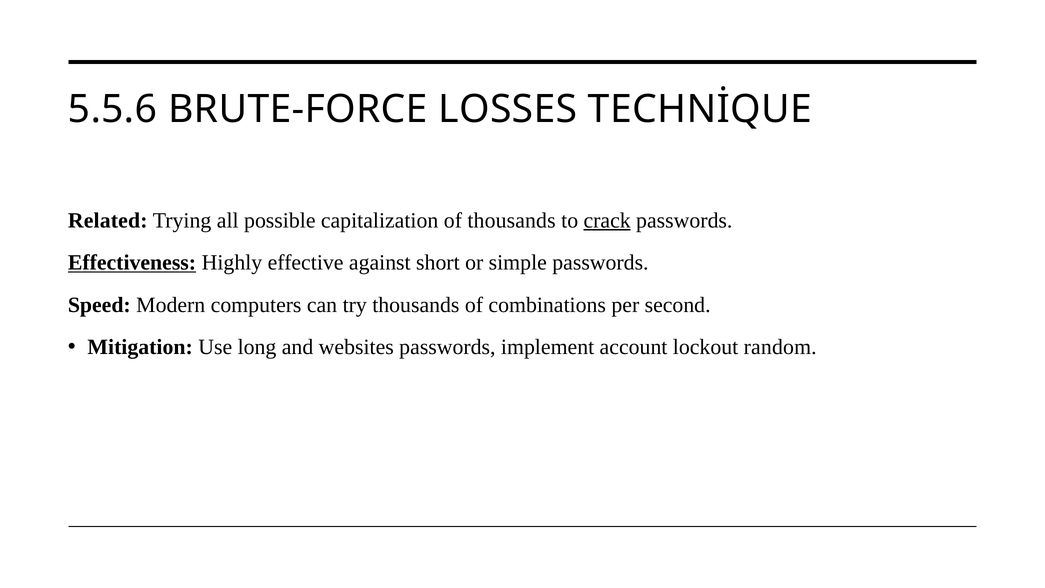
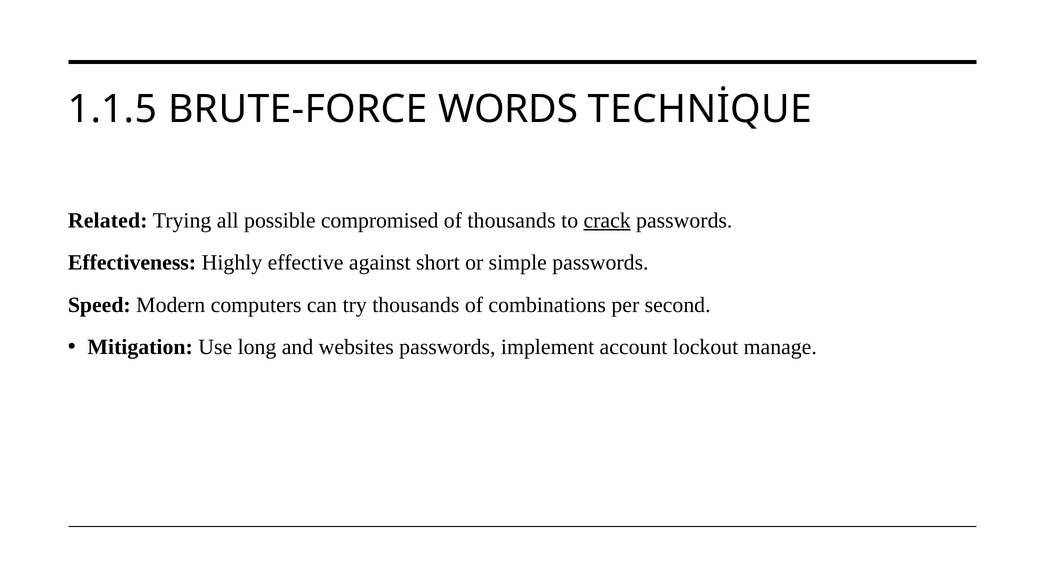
5.5.6: 5.5.6 -> 1.1.5 (113, 109)
LOSSES: LOSSES -> WORDS (508, 109)
capitalization: capitalization -> compromised (380, 220)
Effectiveness underline: present -> none (132, 263)
random: random -> manage (780, 347)
